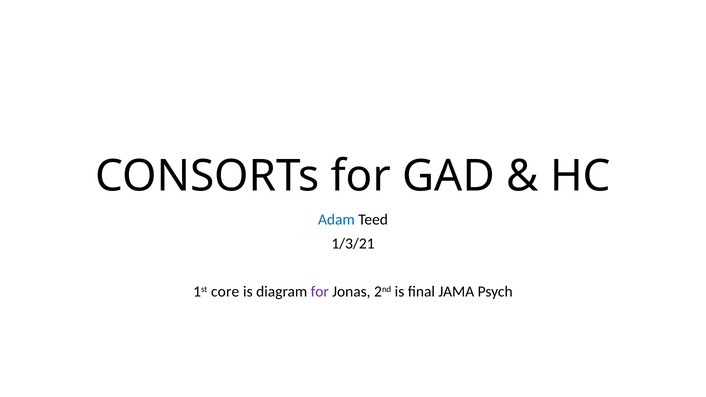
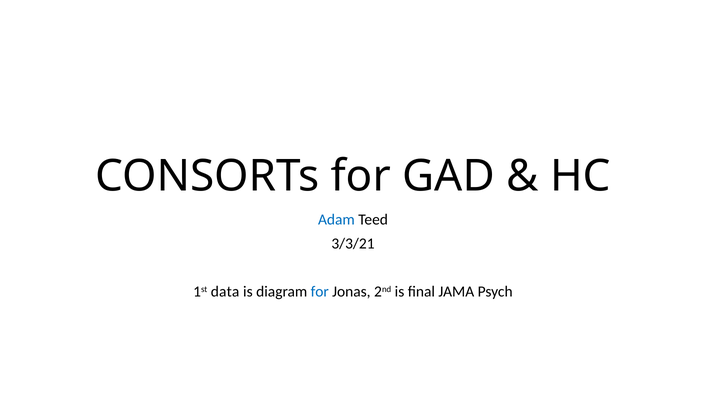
1/3/21: 1/3/21 -> 3/3/21 (353, 244)
core: core -> data (225, 292)
for colour: purple -> blue (320, 292)
